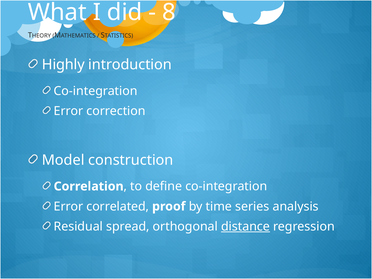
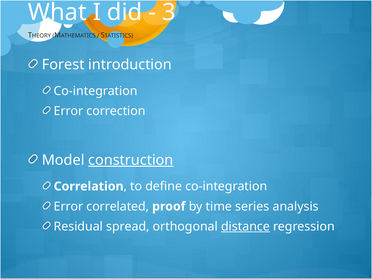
8: 8 -> 3 (169, 12)
Highly: Highly -> Forest (63, 65)
construction underline: none -> present (131, 160)
